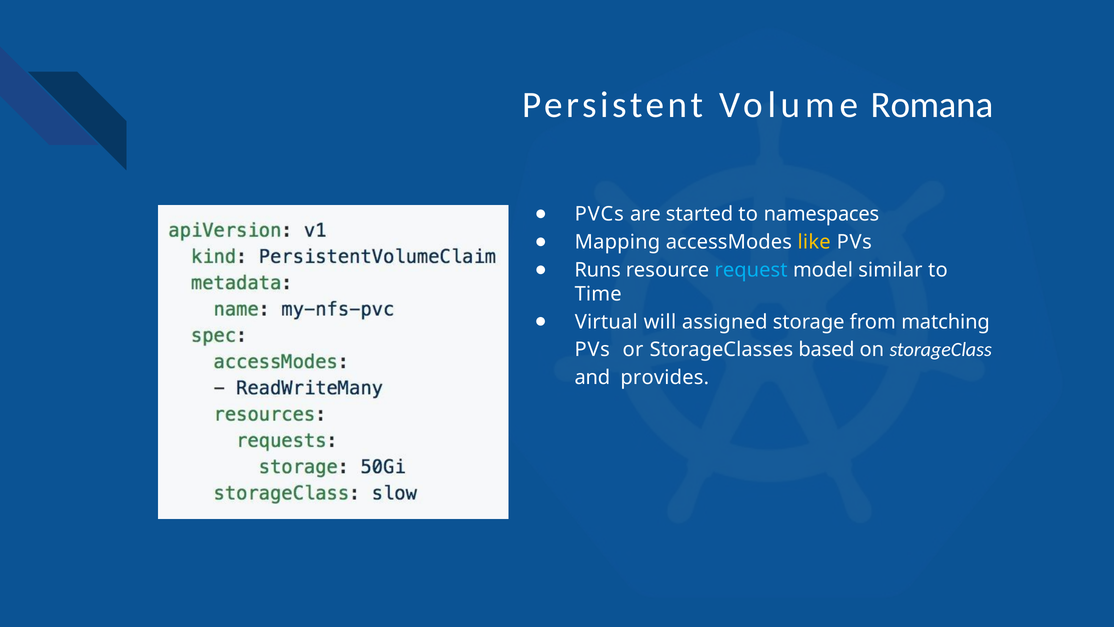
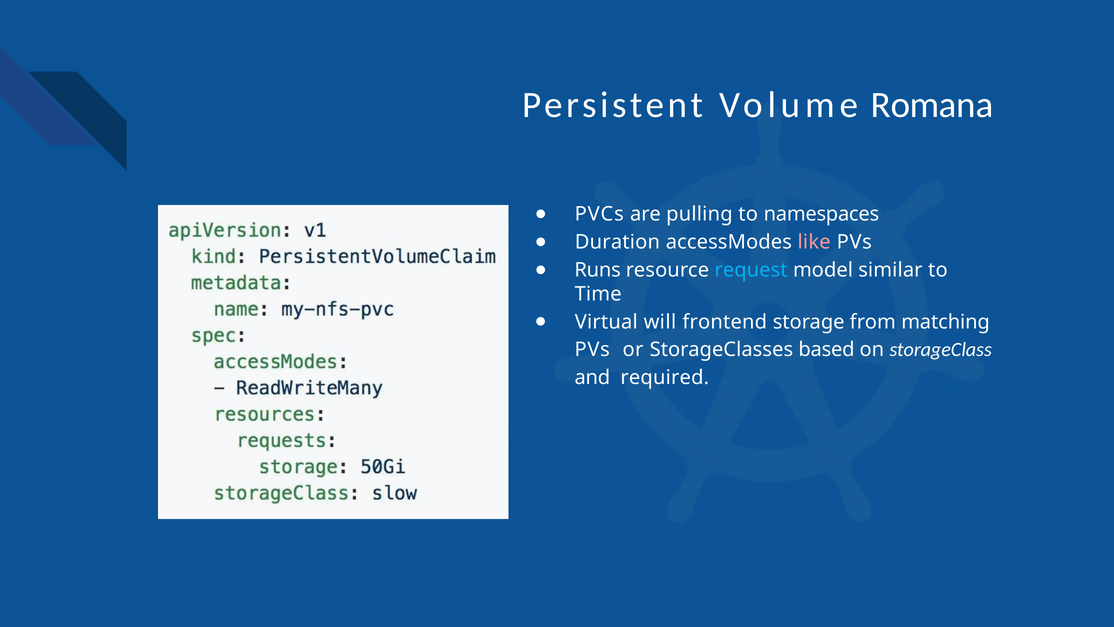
started: started -> pulling (699, 214)
Mapping: Mapping -> Duration (617, 242)
like colour: yellow -> pink (814, 242)
assigned: assigned -> frontend (725, 322)
provides: provides -> required (665, 377)
